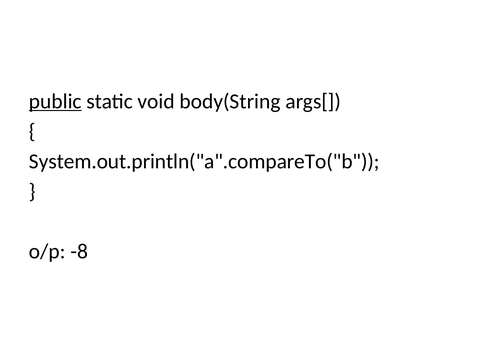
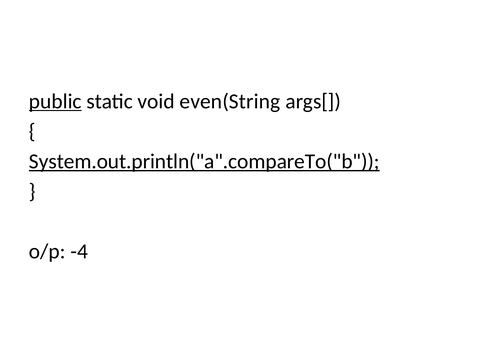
body(String: body(String -> even(String (230, 101)
System.out.println("a".compareTo("b underline: none -> present (204, 161)
-8: -8 -> -4 (79, 252)
